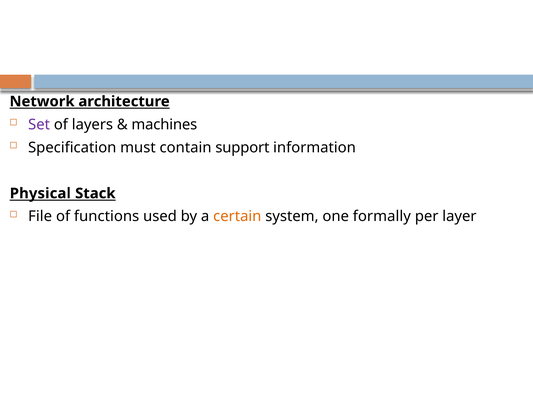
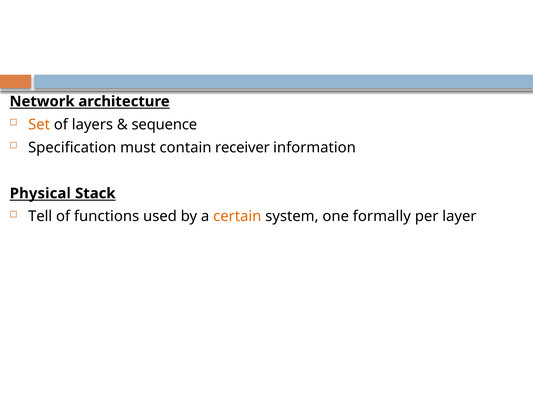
Set colour: purple -> orange (39, 124)
machines: machines -> sequence (164, 124)
support: support -> receiver (242, 147)
File: File -> Tell (40, 216)
